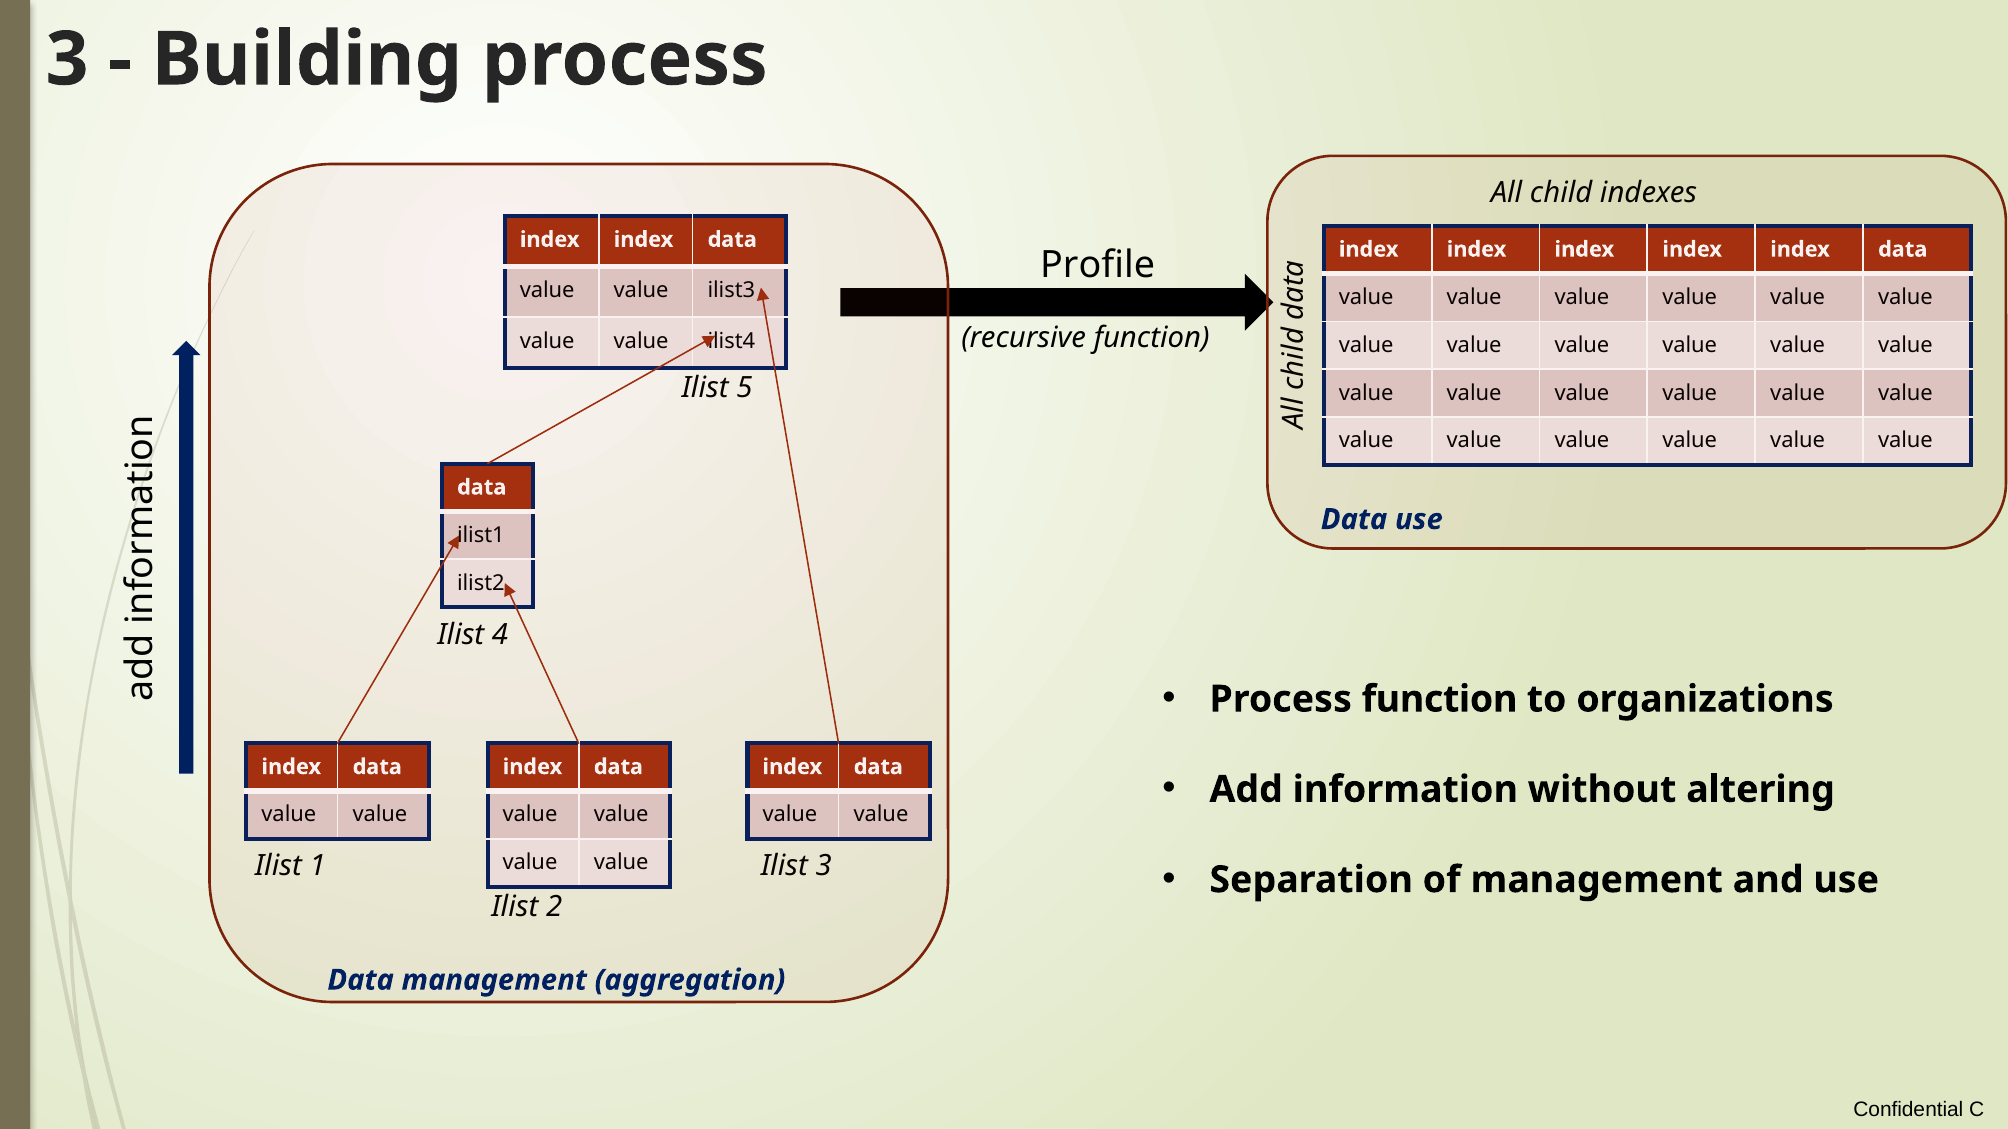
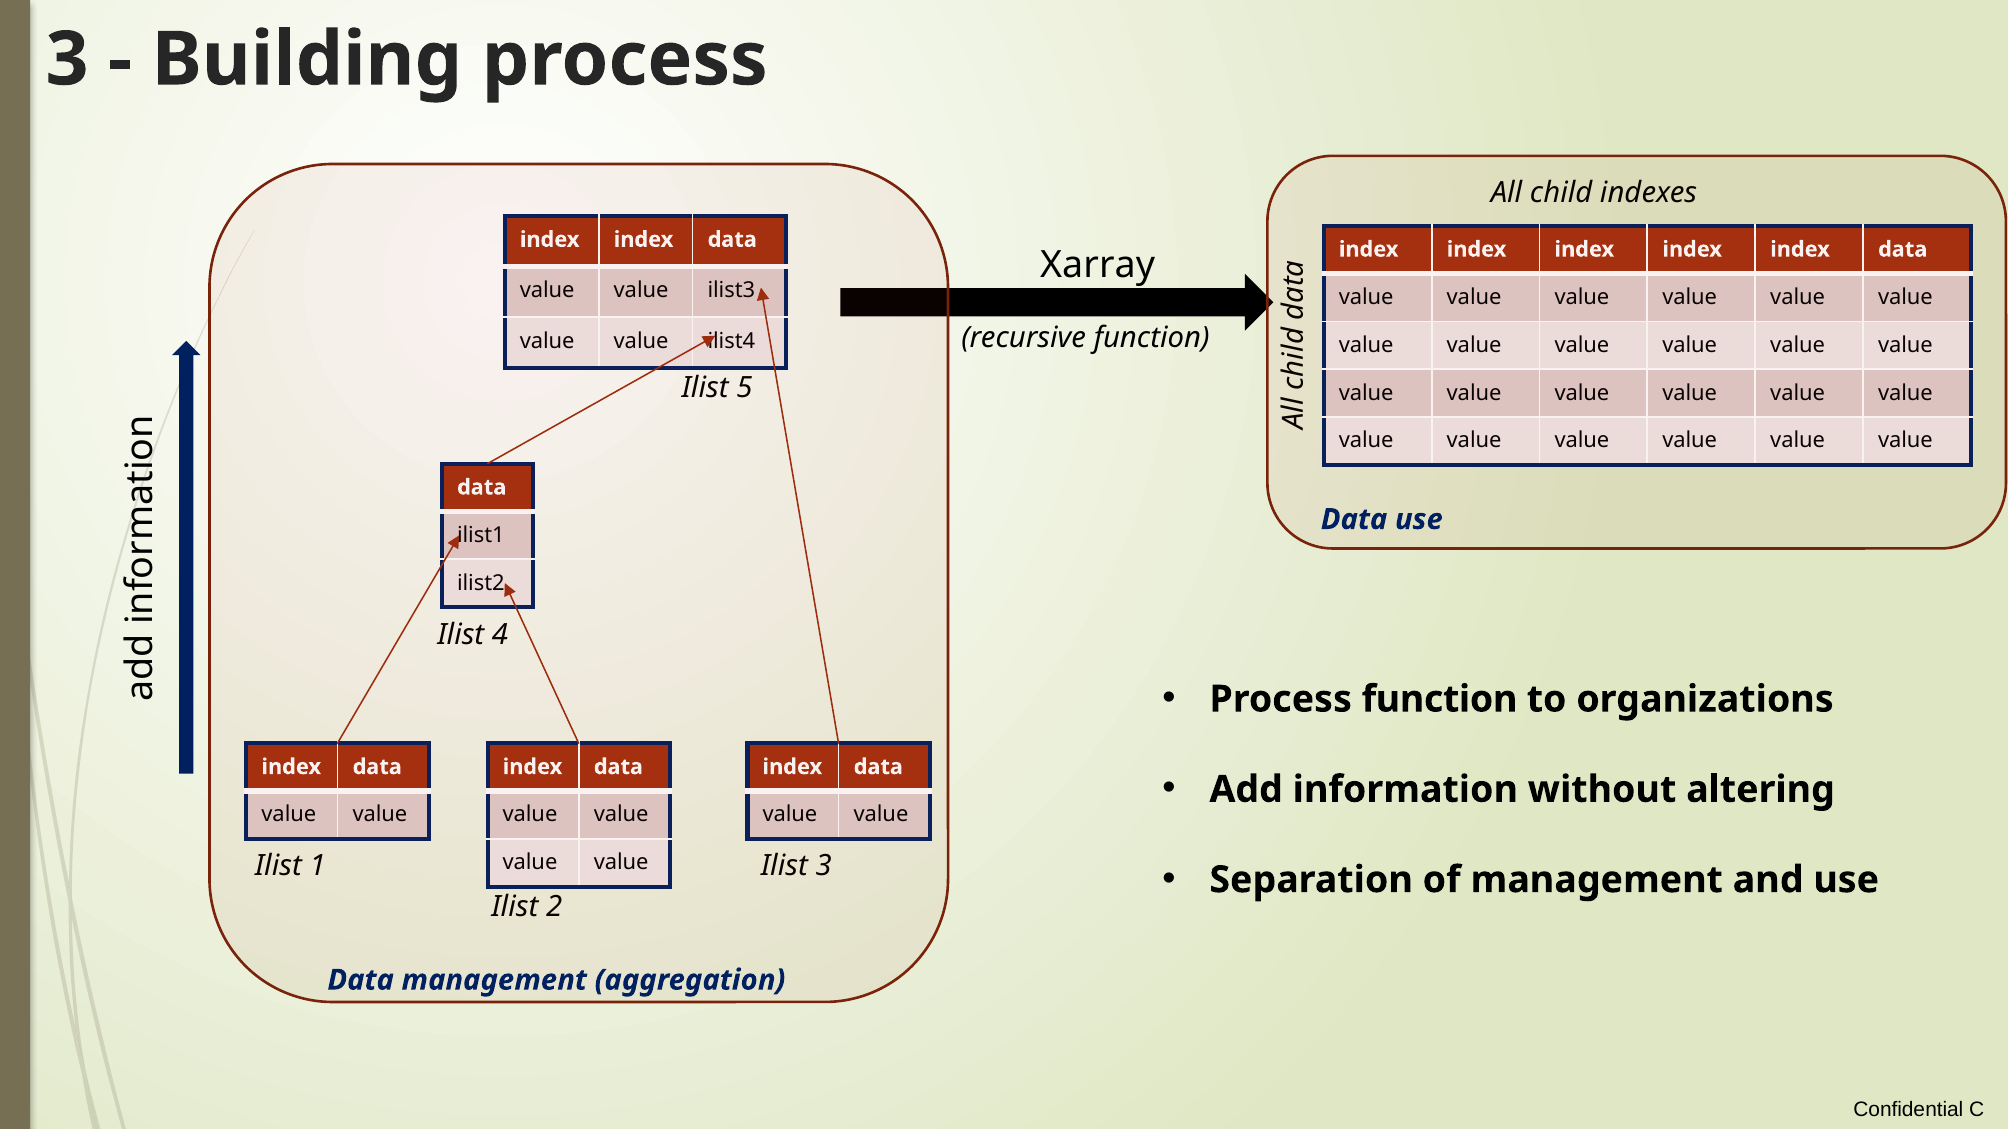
Profile: Profile -> Xarray (1098, 265)
